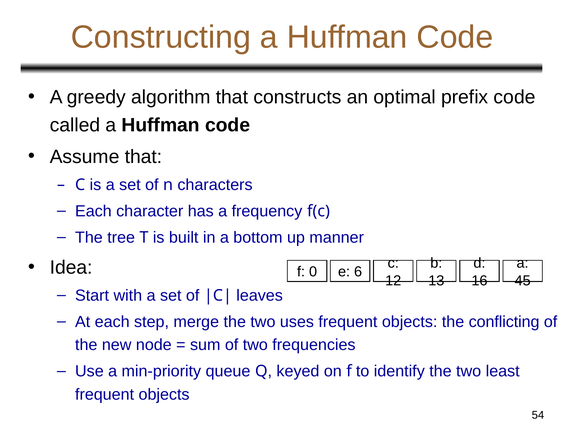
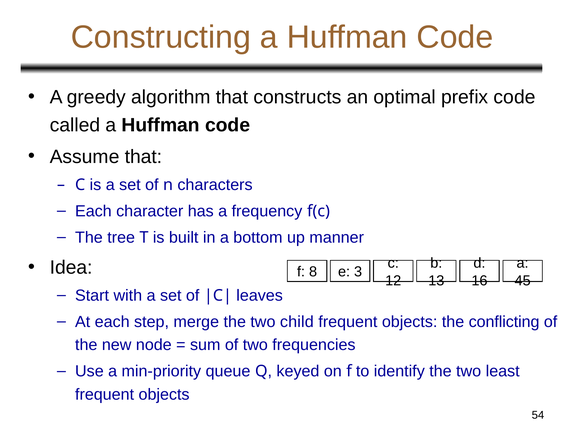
0: 0 -> 8 (313, 272)
6: 6 -> 3 (358, 272)
uses: uses -> child (297, 322)
